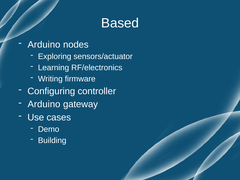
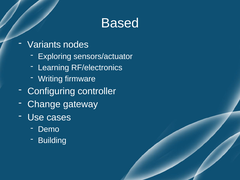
Arduino: Arduino -> Variants (44, 45)
Arduino: Arduino -> Change (44, 104)
